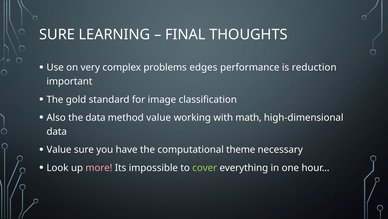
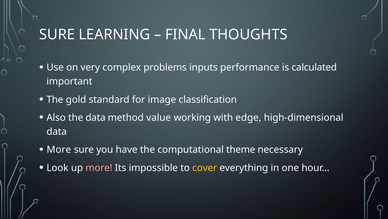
edges: edges -> inputs (203, 67)
reduction: reduction -> calculated (314, 67)
math: math -> edge (248, 117)
Value: Value -> More (59, 149)
cover colour: light green -> yellow (205, 167)
